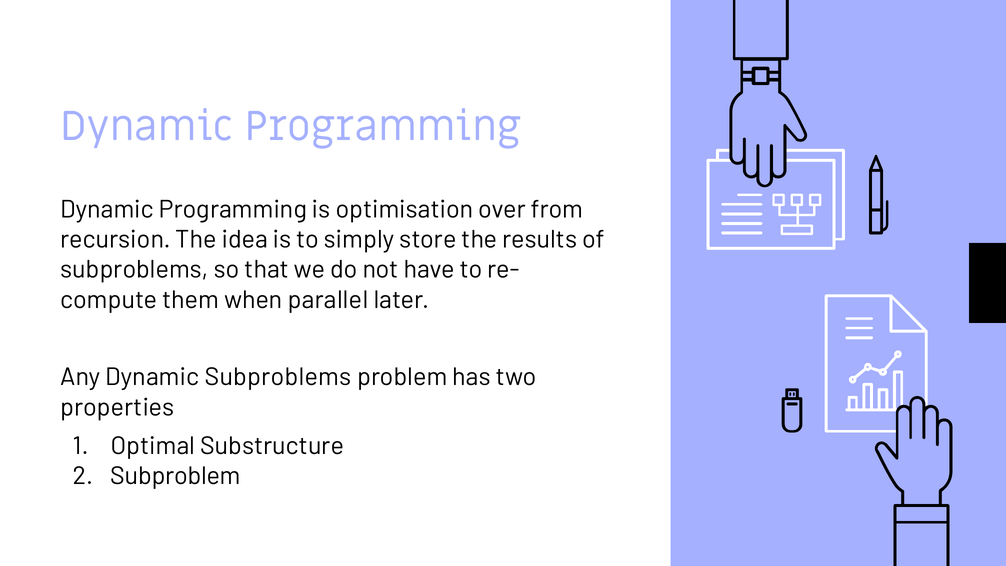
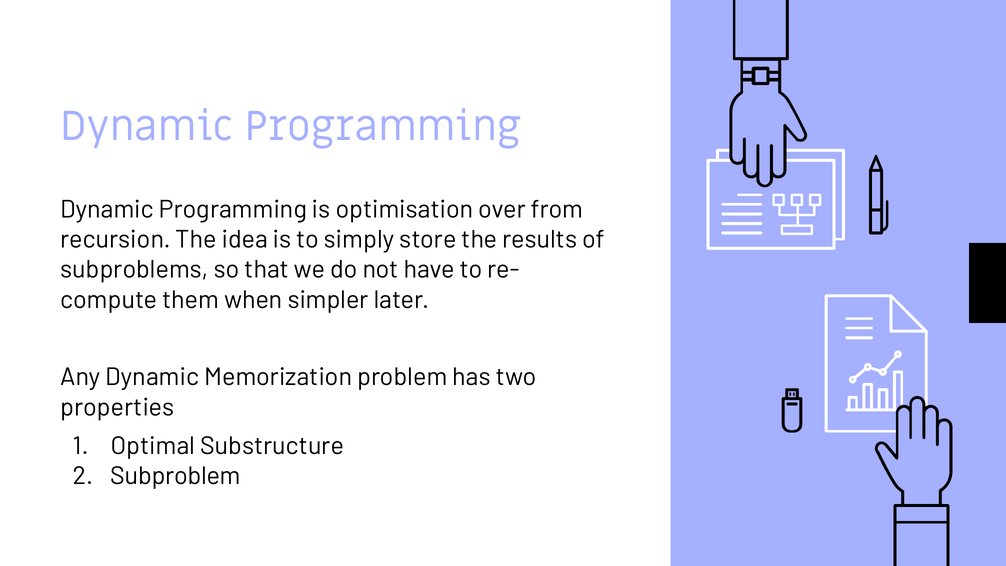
parallel: parallel -> simpler (328, 300)
Dynamic Subproblems: Subproblems -> Memorization (278, 377)
